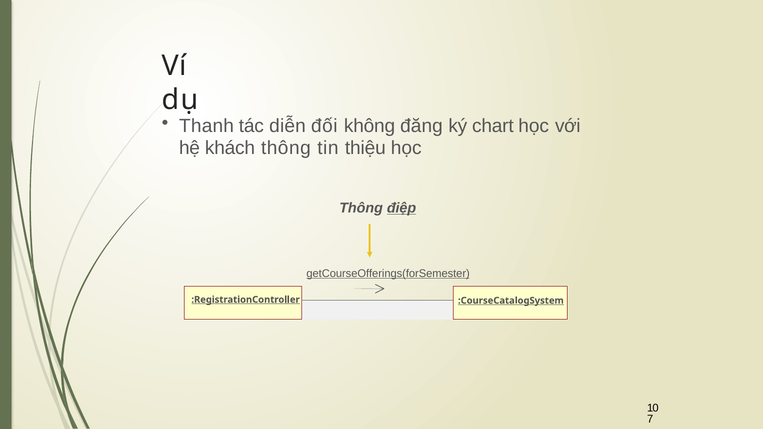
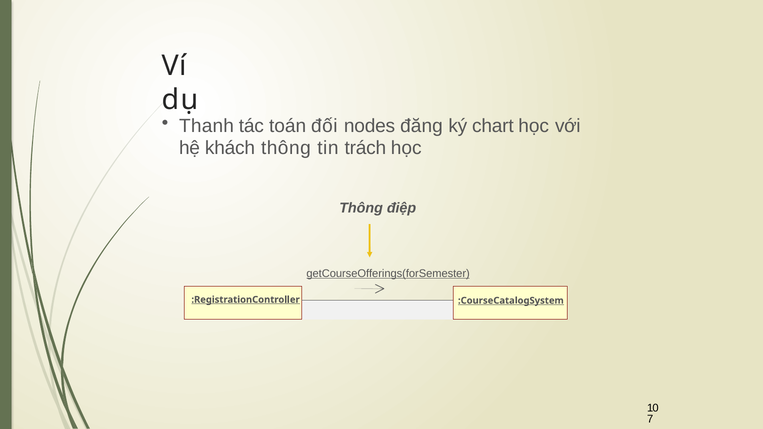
diễn: diễn -> toán (288, 126)
không: không -> nodes (370, 126)
thiệu: thiệu -> trách (365, 148)
điệp underline: present -> none (402, 208)
